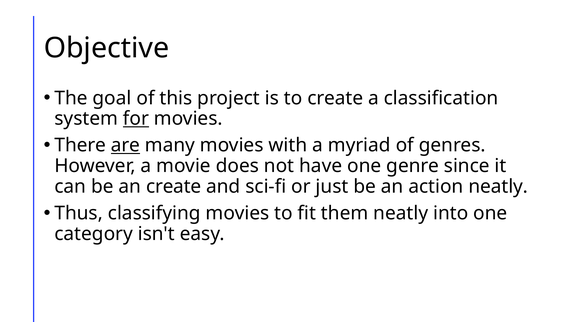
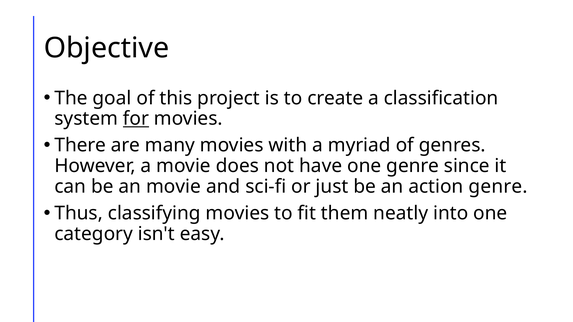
are underline: present -> none (125, 145)
an create: create -> movie (174, 187)
action neatly: neatly -> genre (498, 187)
